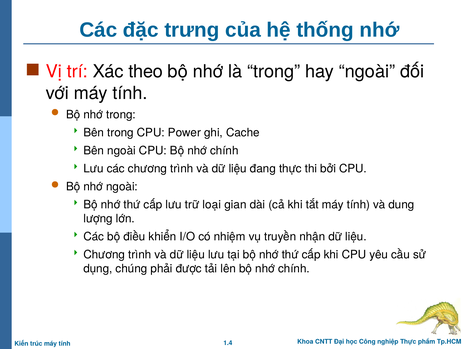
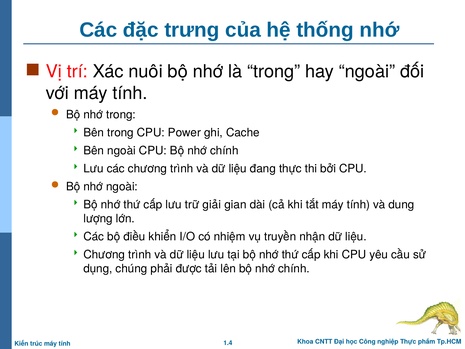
theo: theo -> nuôi (146, 71)
loại: loại -> giải (212, 205)
